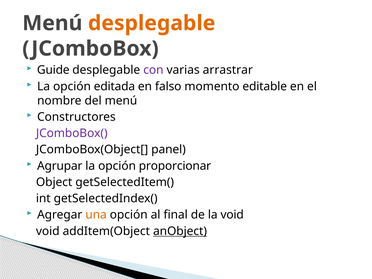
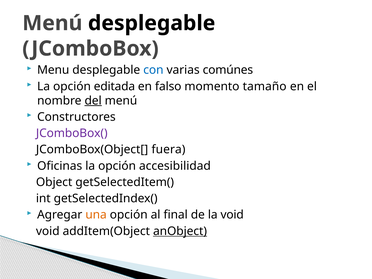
desplegable colour: orange -> black (152, 23)
Guide: Guide -> Menu (53, 70)
con colour: purple -> blue (153, 70)
arrastrar: arrastrar -> comúnes (228, 70)
editable: editable -> tamaño (265, 86)
del underline: none -> present (93, 101)
panel: panel -> fuera (168, 150)
Agrupar: Agrupar -> Oficinas (60, 166)
proporcionar: proporcionar -> accesibilidad (175, 166)
